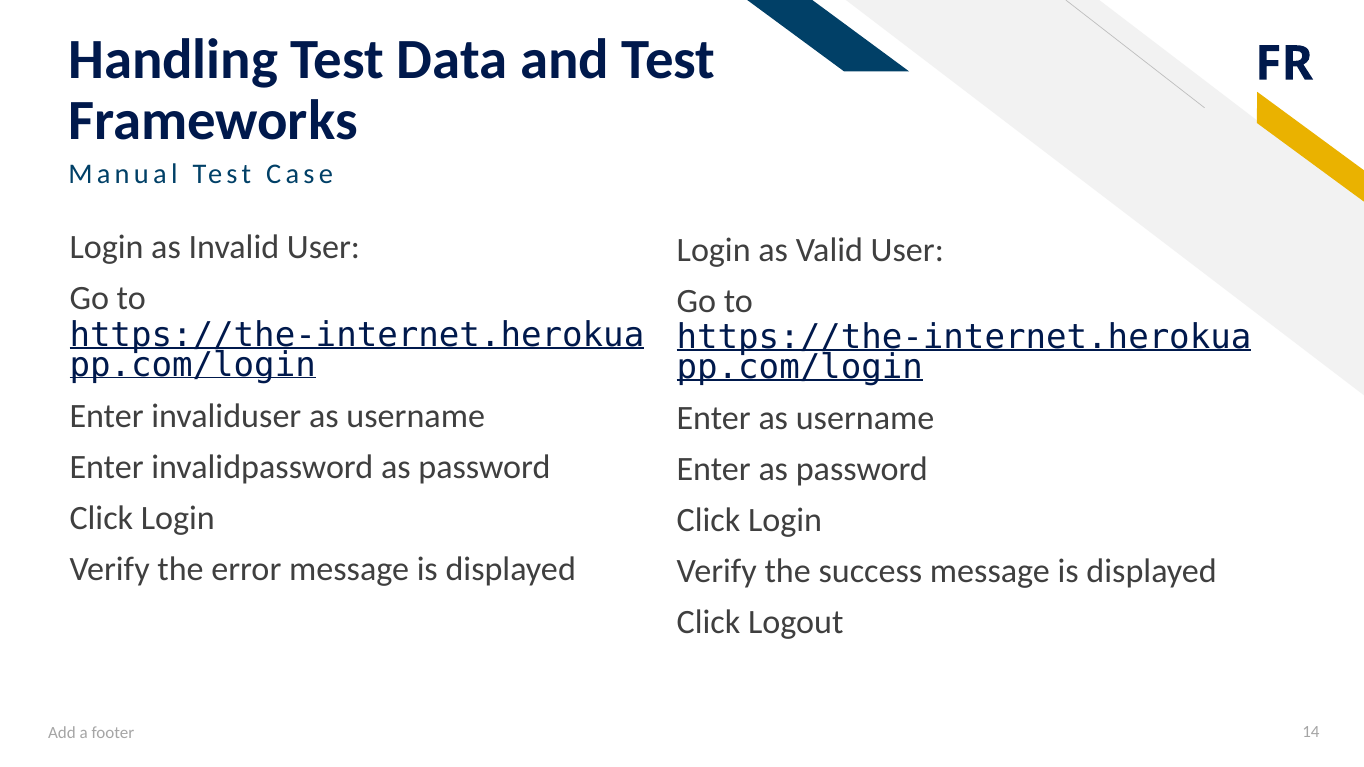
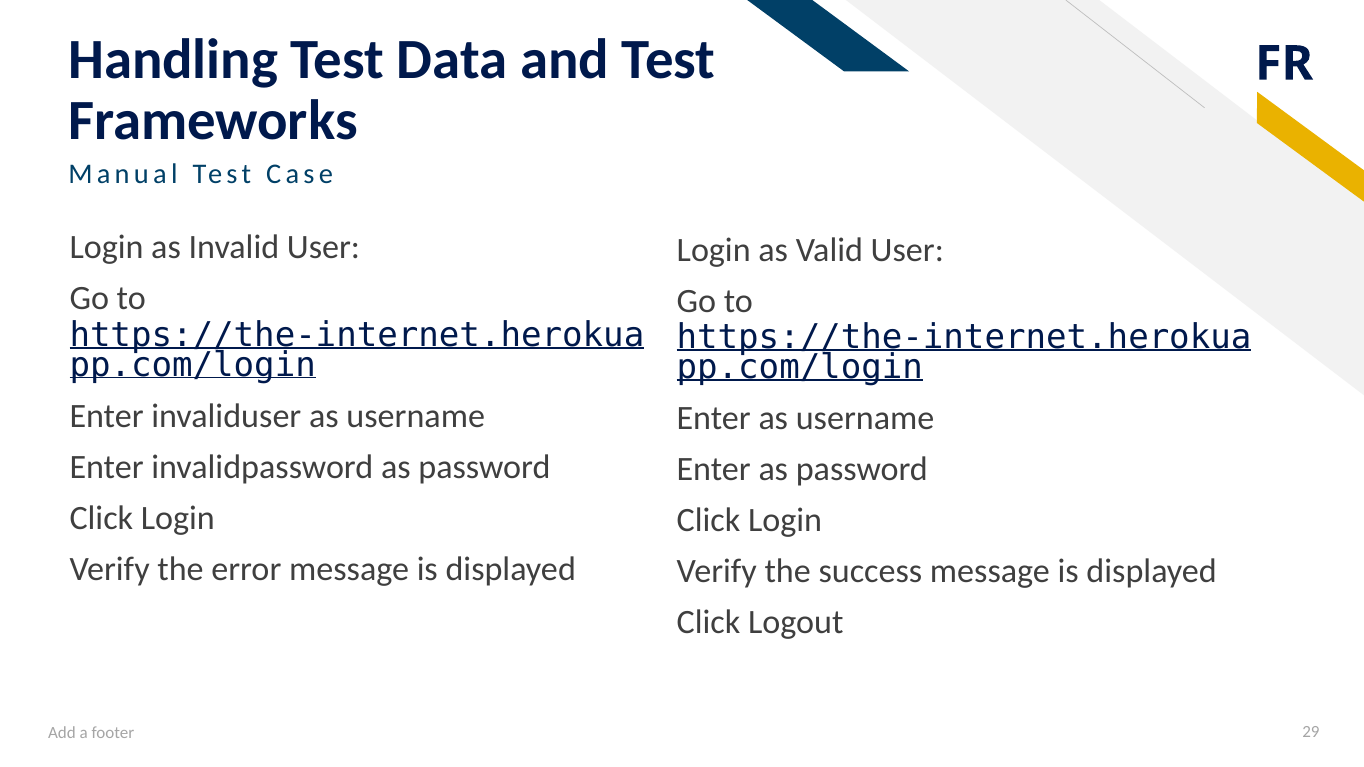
14: 14 -> 29 (1311, 733)
